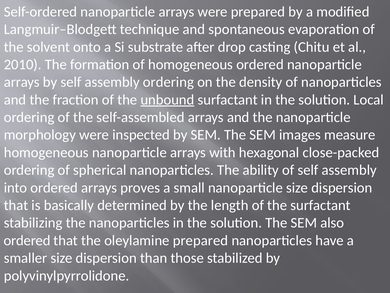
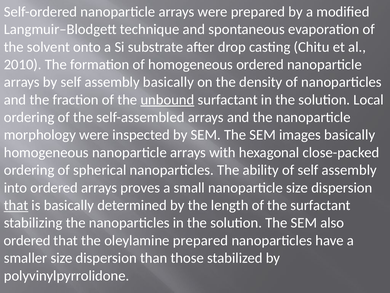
assembly ordering: ordering -> basically (168, 82)
images measure: measure -> basically (350, 135)
that underline: none -> present (16, 205)
